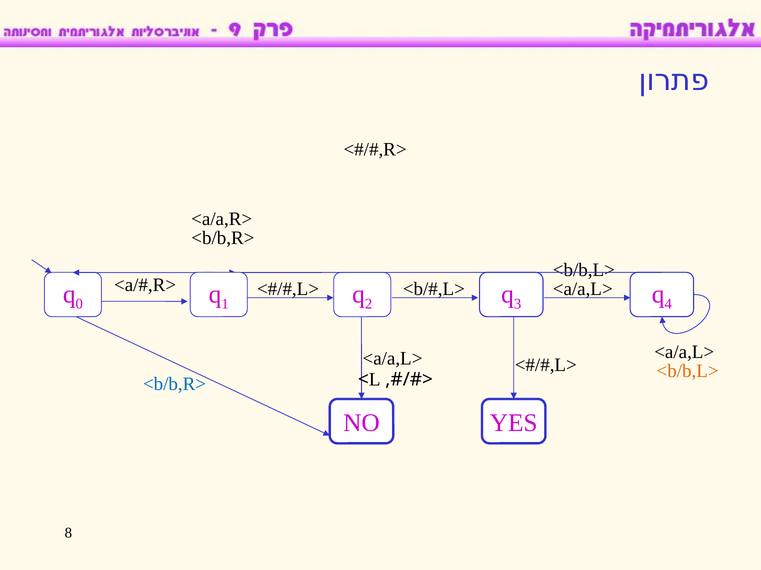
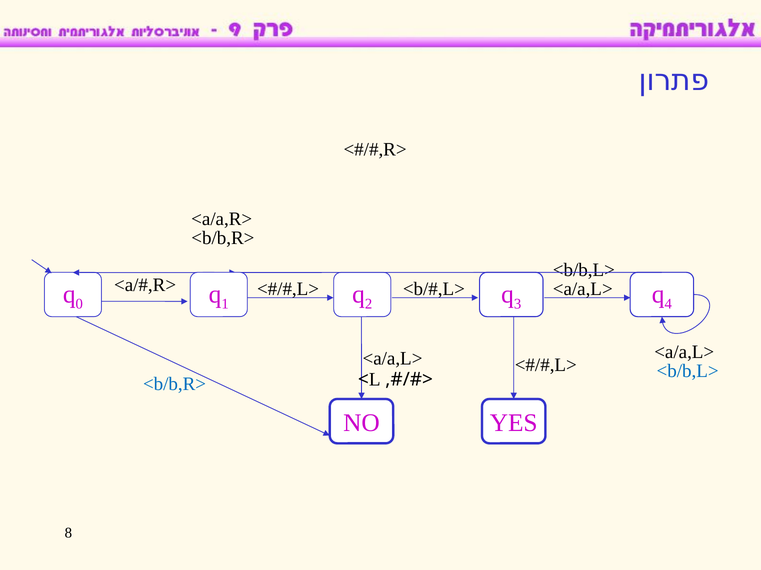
<b/b,L> colour: orange -> blue (688, 372)
